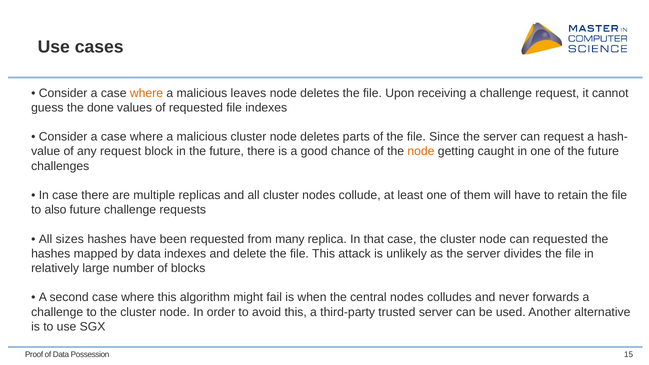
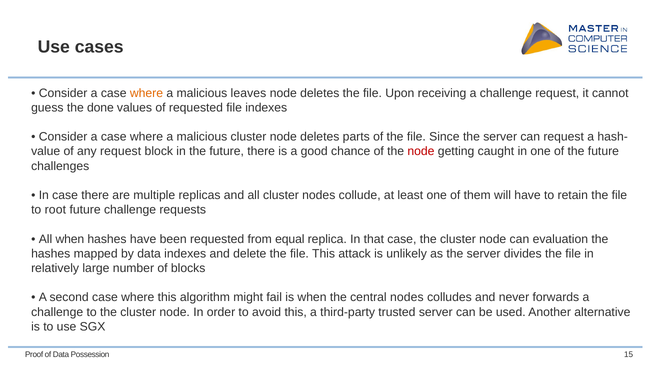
node colour: orange -> red (421, 151)
also: also -> root (55, 210)
All sizes: sizes -> when (70, 239)
many: many -> equal (290, 239)
can requested: requested -> evaluation (560, 239)
